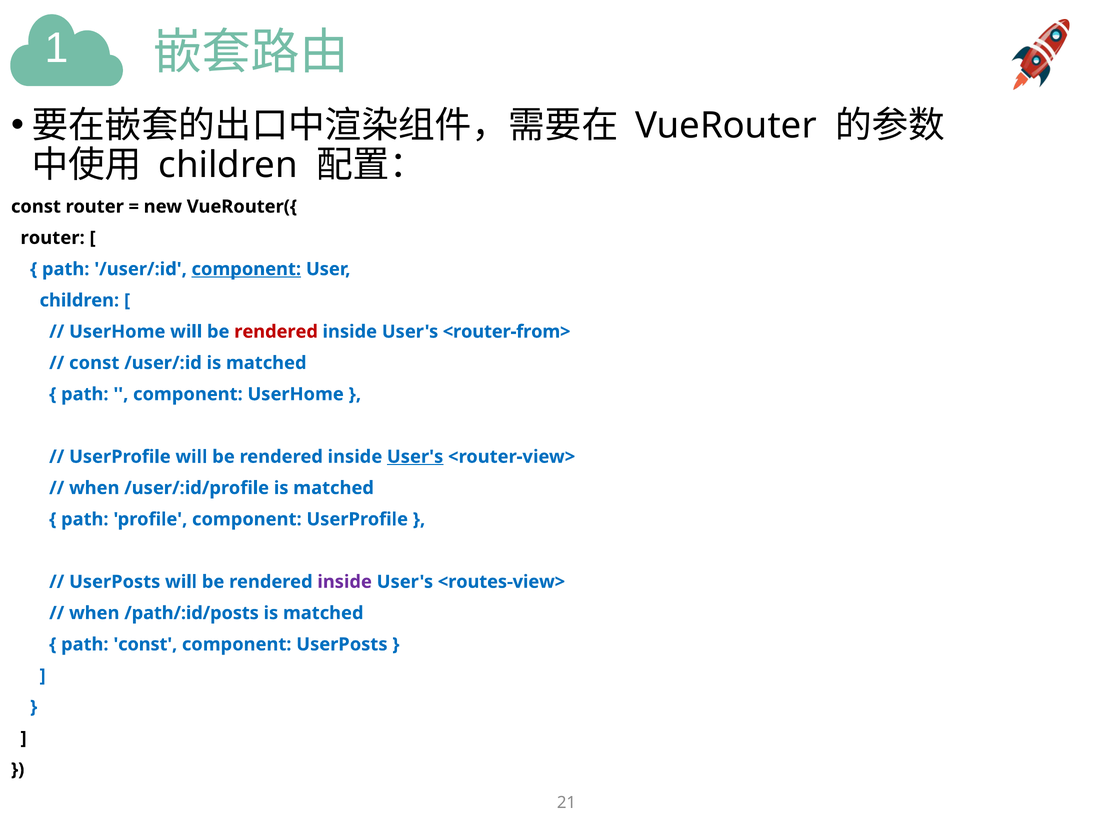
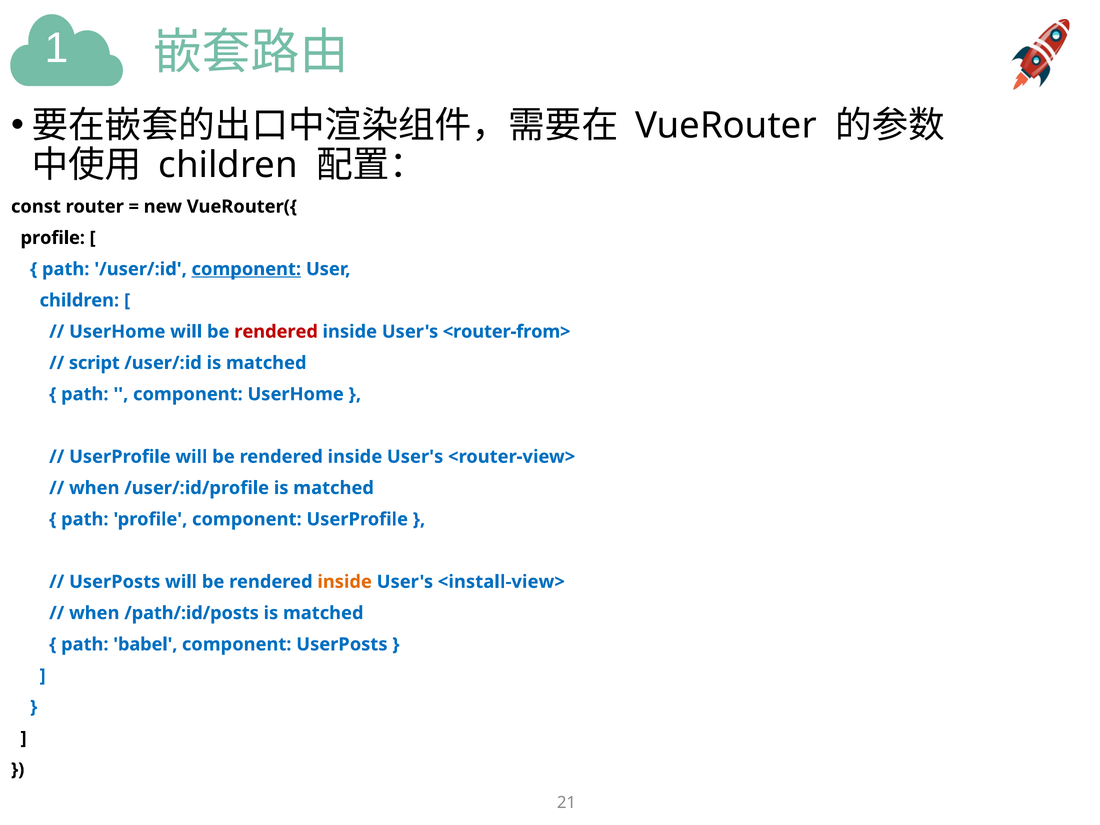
router: router -> profile (53, 238)
const: const -> script (94, 363)
User's underline: present -> none (415, 457)
inside colour: purple -> orange (345, 582)
<routes-view>: <routes-view> -> <install-view> (501, 582)
path const: const -> babel (145, 644)
